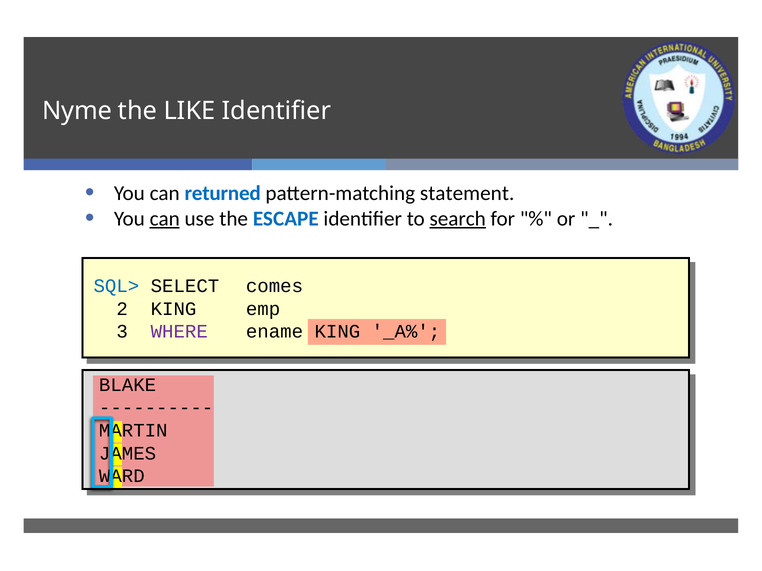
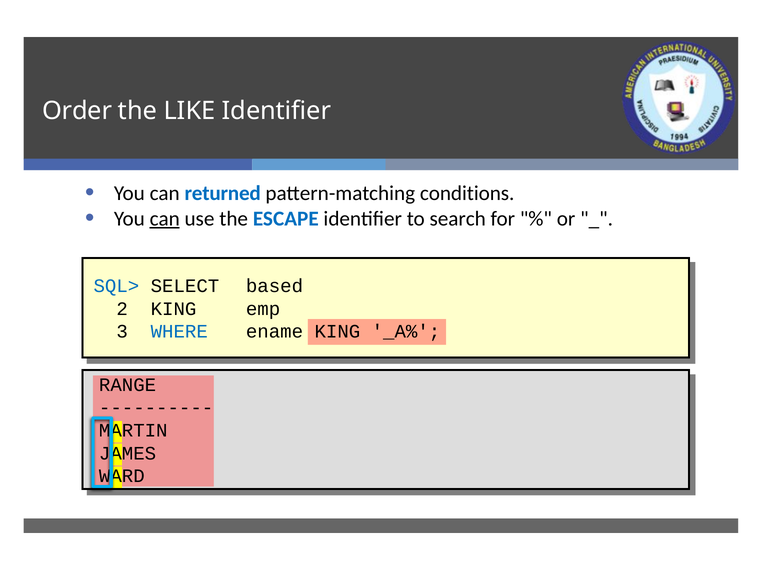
Nyme: Nyme -> Order (77, 111)
statement: statement -> conditions (467, 193)
search underline: present -> none (458, 219)
comes: comes -> based (275, 286)
WHERE colour: purple -> blue (179, 332)
BLAKE: BLAKE -> RANGE (128, 385)
